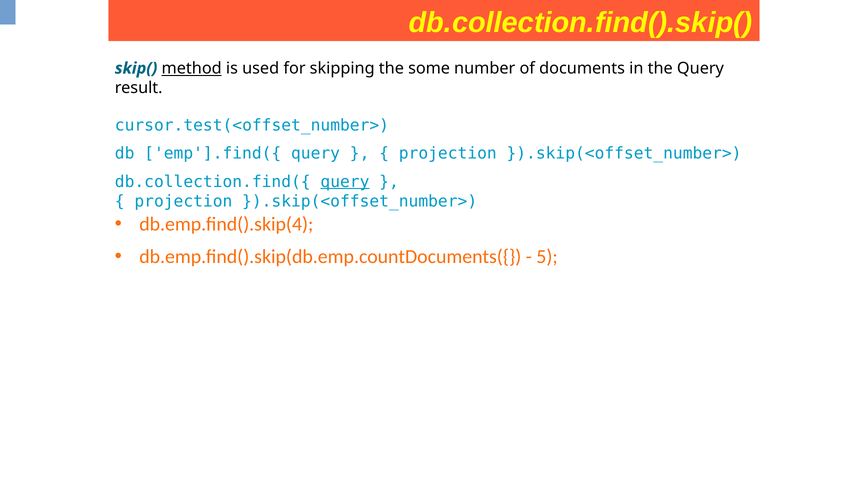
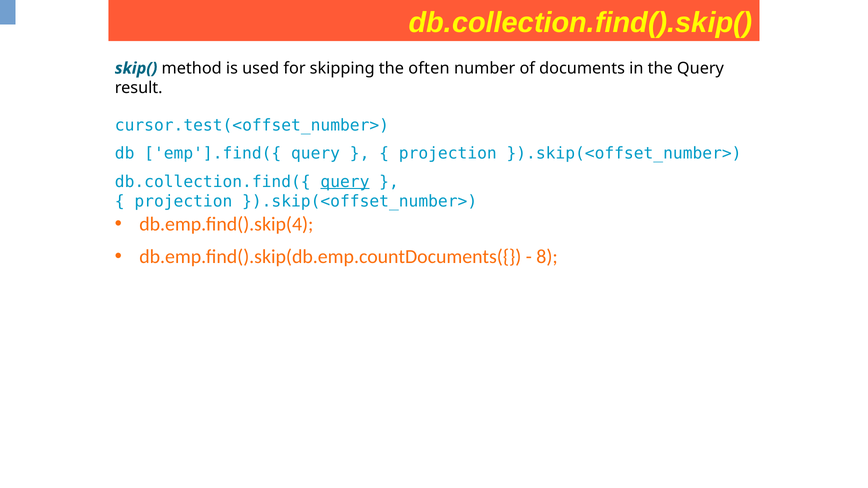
method underline: present -> none (192, 68)
some: some -> often (429, 68)
5: 5 -> 8 (547, 257)
